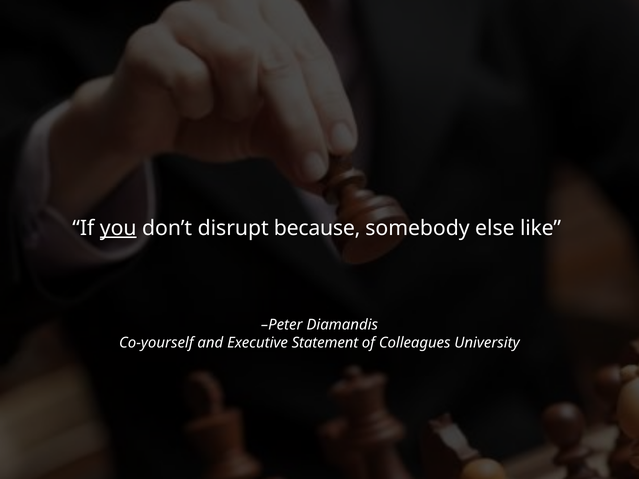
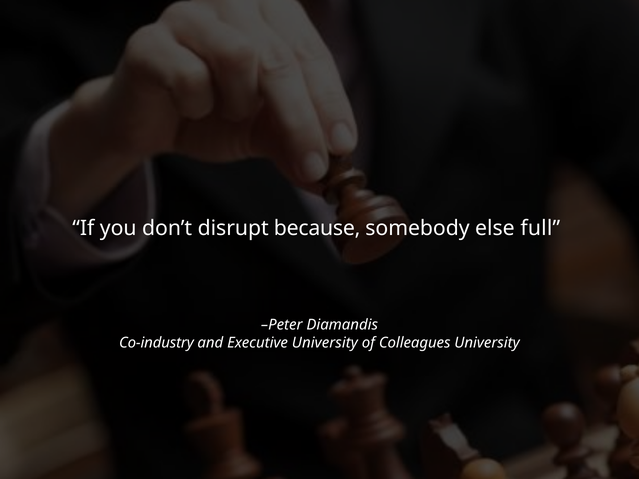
you underline: present -> none (118, 228)
like: like -> full (540, 228)
Co-yourself: Co-yourself -> Co-industry (156, 343)
Executive Statement: Statement -> University (325, 343)
